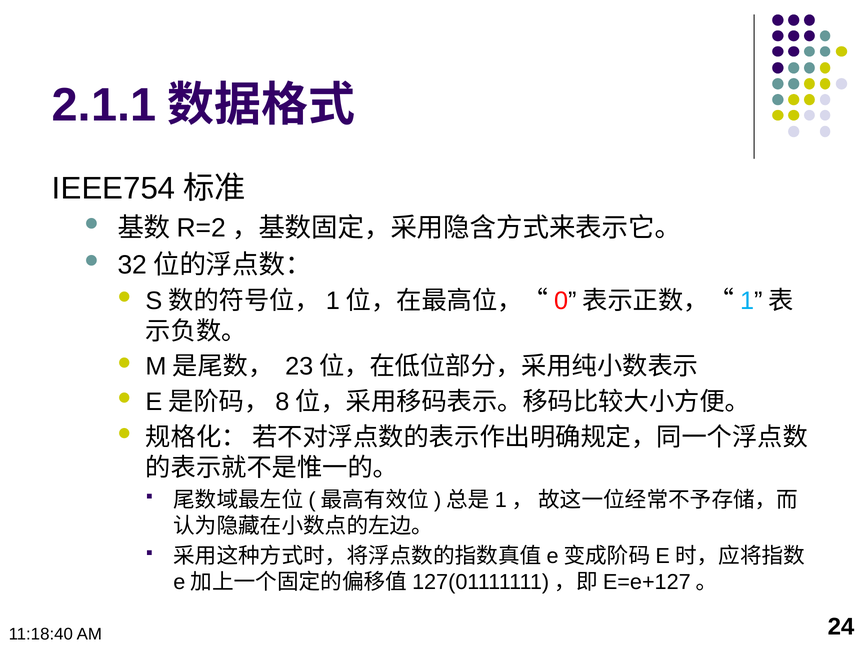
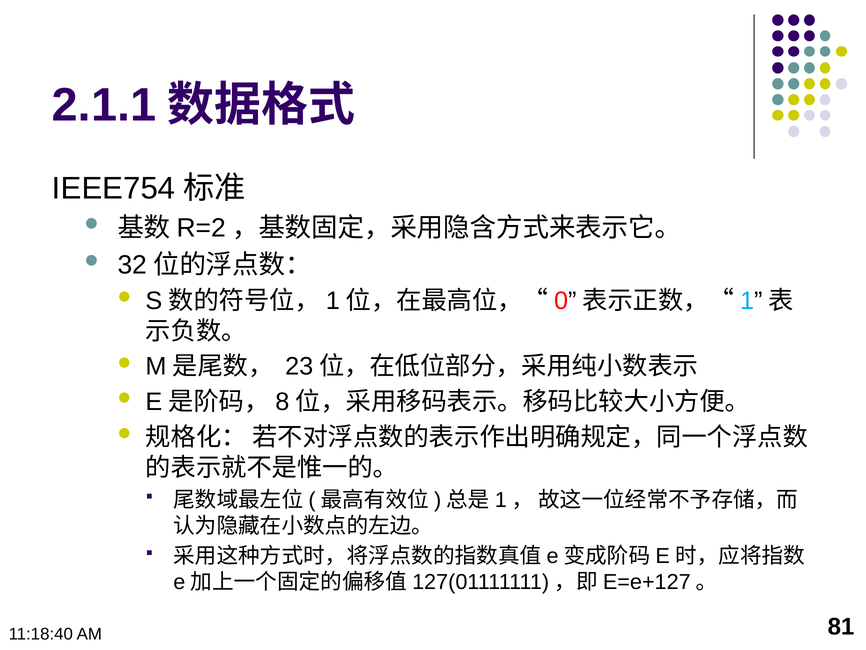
24: 24 -> 81 (841, 626)
